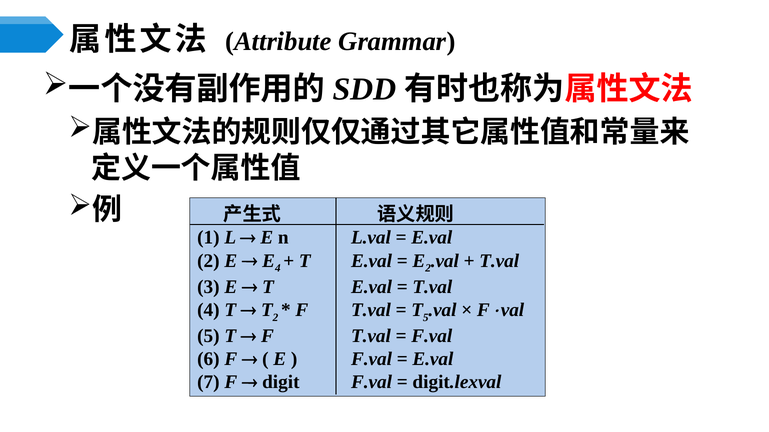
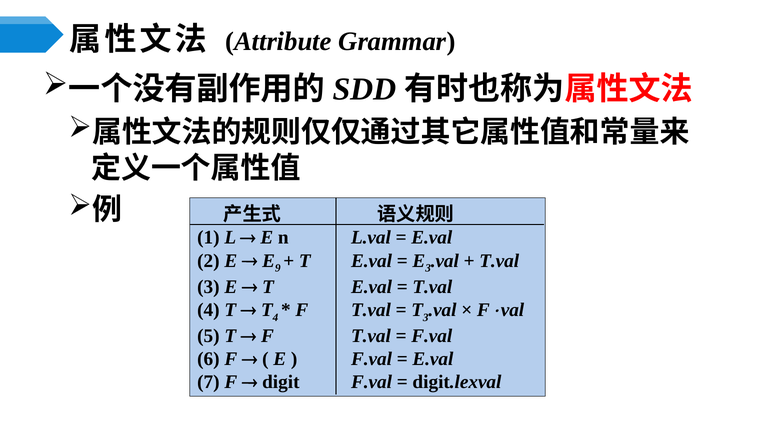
E 4: 4 -> 9 (278, 268)
E 2: 2 -> 3 (428, 268)
T 2: 2 -> 4 (276, 318)
T 5: 5 -> 3 (426, 318)
